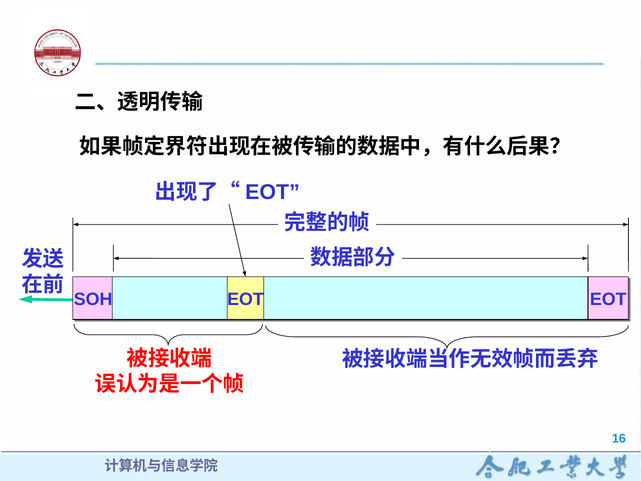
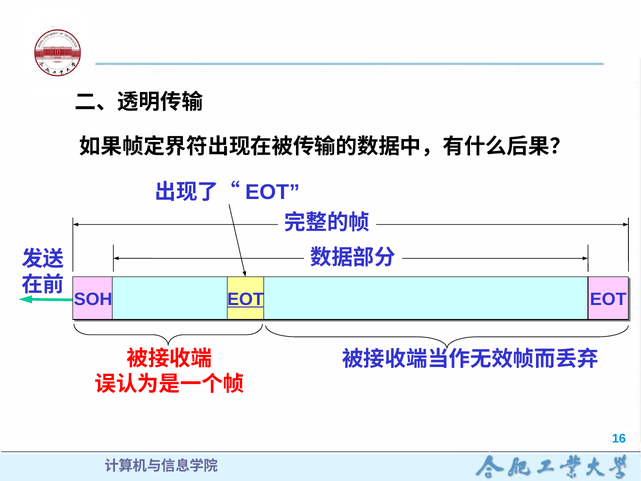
EOT underline: none -> present (245, 299)
